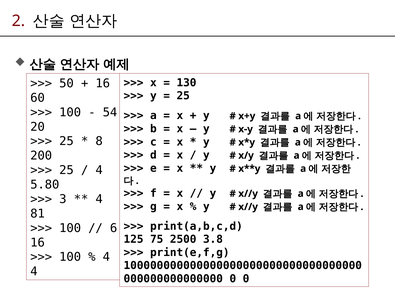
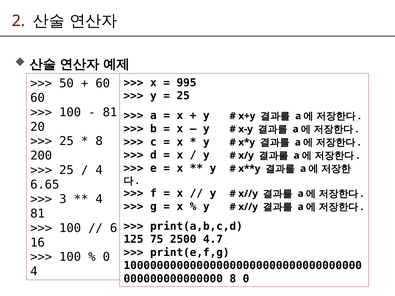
130: 130 -> 995 (186, 83)
16: 16 -> 60 (103, 83)
54: 54 -> 81 (110, 112)
5.80: 5.80 -> 6.65 (45, 185)
3.8: 3.8 -> 4.7 (213, 240)
4: 4 -> 0 (106, 257)
0: 0 -> 8 (233, 279)
